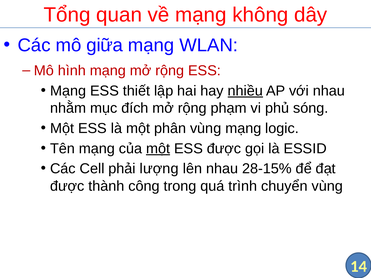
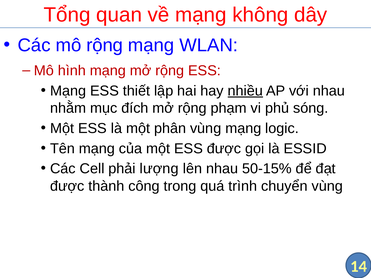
mô giữa: giữa -> rộng (105, 45)
một underline: present -> none (158, 149)
28-15%: 28-15% -> 50-15% (267, 169)
